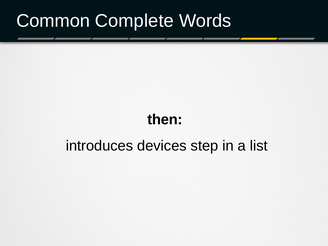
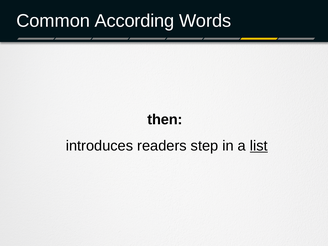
Complete: Complete -> According (134, 21)
devices: devices -> readers (162, 146)
list underline: none -> present (259, 146)
